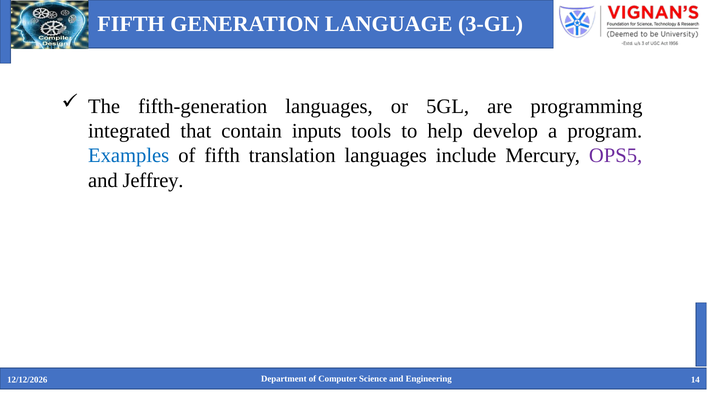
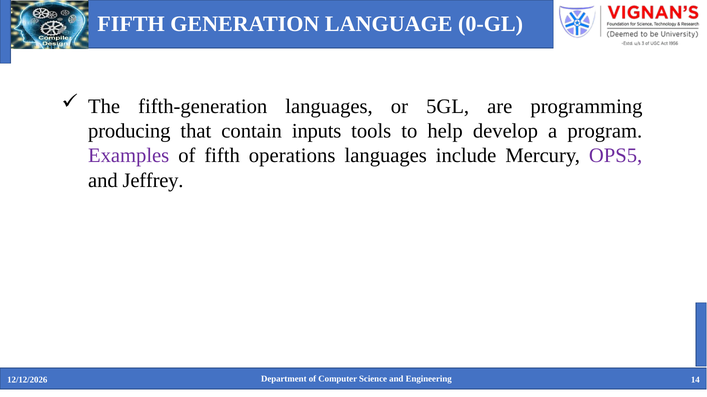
3-GL: 3-GL -> 0-GL (491, 24)
integrated: integrated -> producing (129, 131)
Examples colour: blue -> purple (129, 156)
translation: translation -> operations (292, 156)
